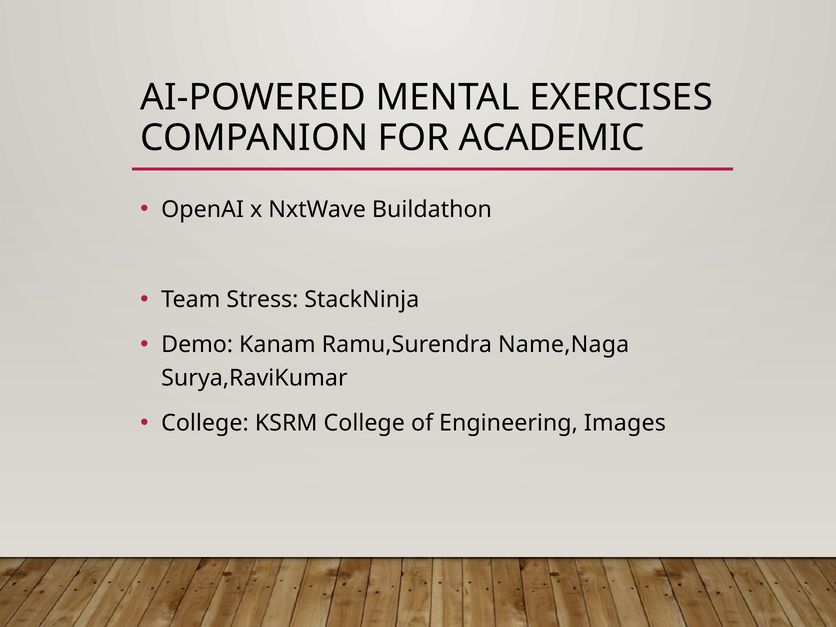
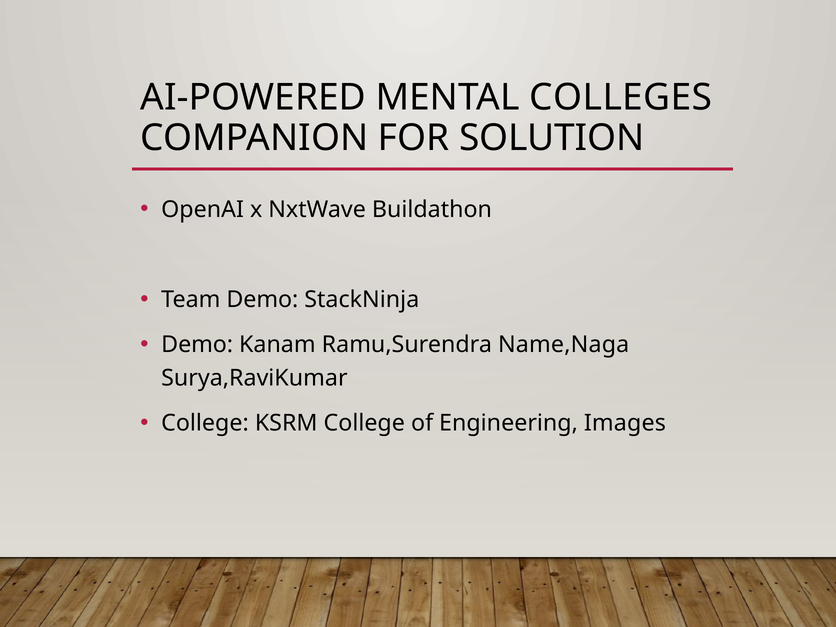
EXERCISES: EXERCISES -> COLLEGES (621, 98)
ACADEMIC: ACADEMIC -> SOLUTION (552, 138)
Team Stress: Stress -> Demo (262, 300)
